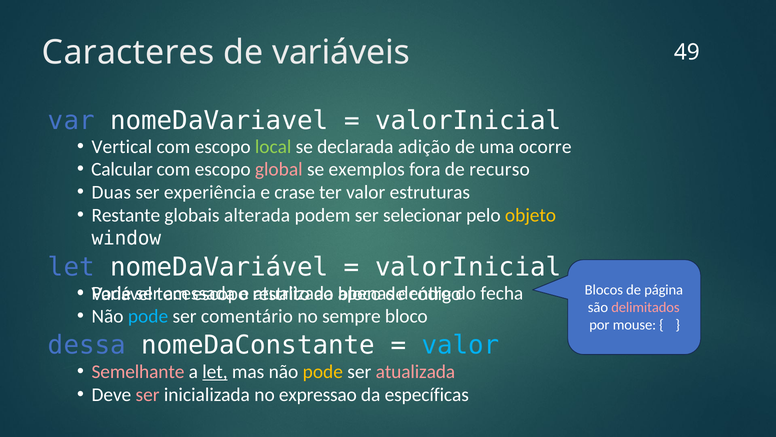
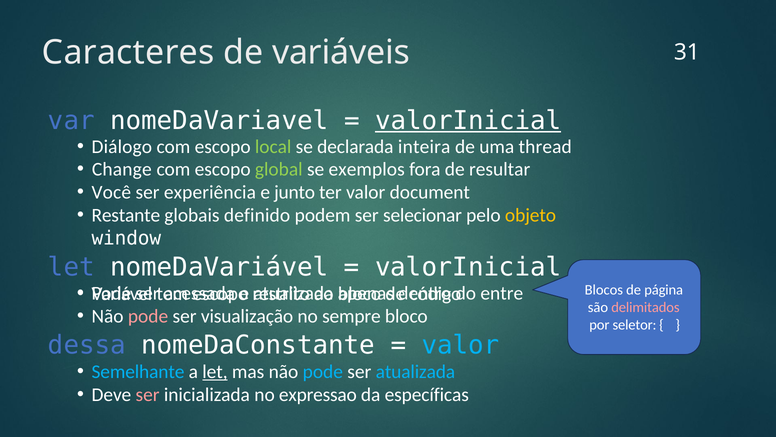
49: 49 -> 31 (687, 52)
valorInicial underline: none -> present (468, 120)
Vertical: Vertical -> Diálogo (122, 147)
adição: adição -> inteira (424, 147)
ocorre: ocorre -> thread (545, 147)
Calcular: Calcular -> Change (122, 169)
global colour: pink -> light green (279, 169)
recurso: recurso -> resultar (500, 169)
Duas: Duas -> Você (111, 192)
crase: crase -> junto (295, 192)
estruturas: estruturas -> document (430, 192)
alterada: alterada -> definido (257, 215)
fecha: fecha -> entre (502, 293)
pode colour: light blue -> pink (148, 316)
comentário: comentário -> visualização (247, 316)
mouse: mouse -> seletor (635, 324)
Semelhante colour: pink -> light blue (138, 371)
pode colour: yellow -> light blue (323, 371)
atualizada colour: pink -> light blue (415, 371)
